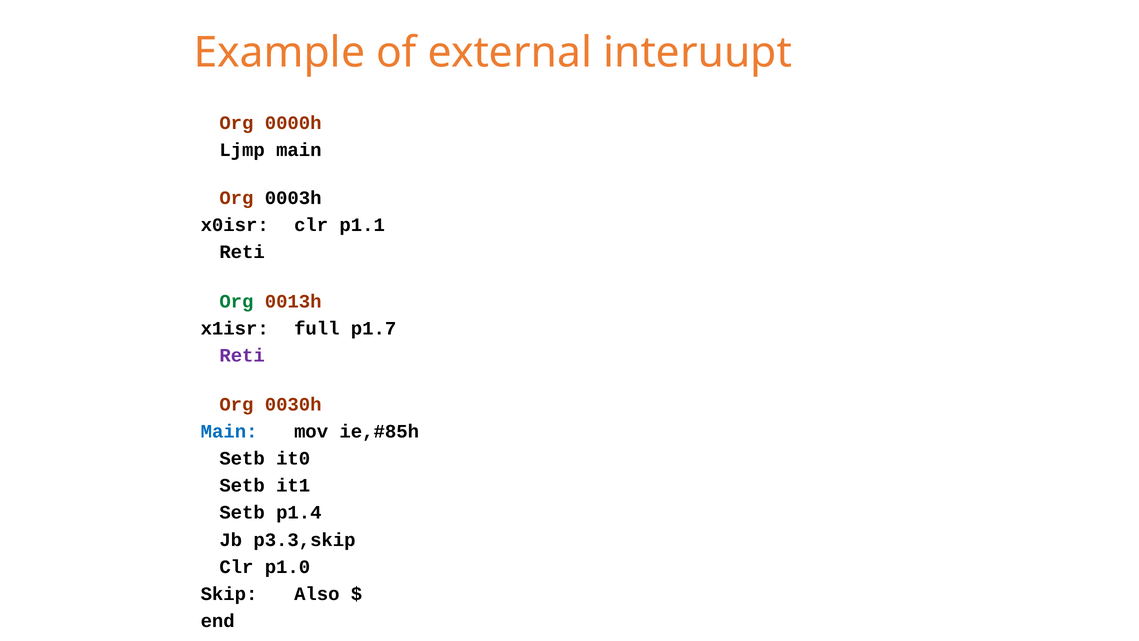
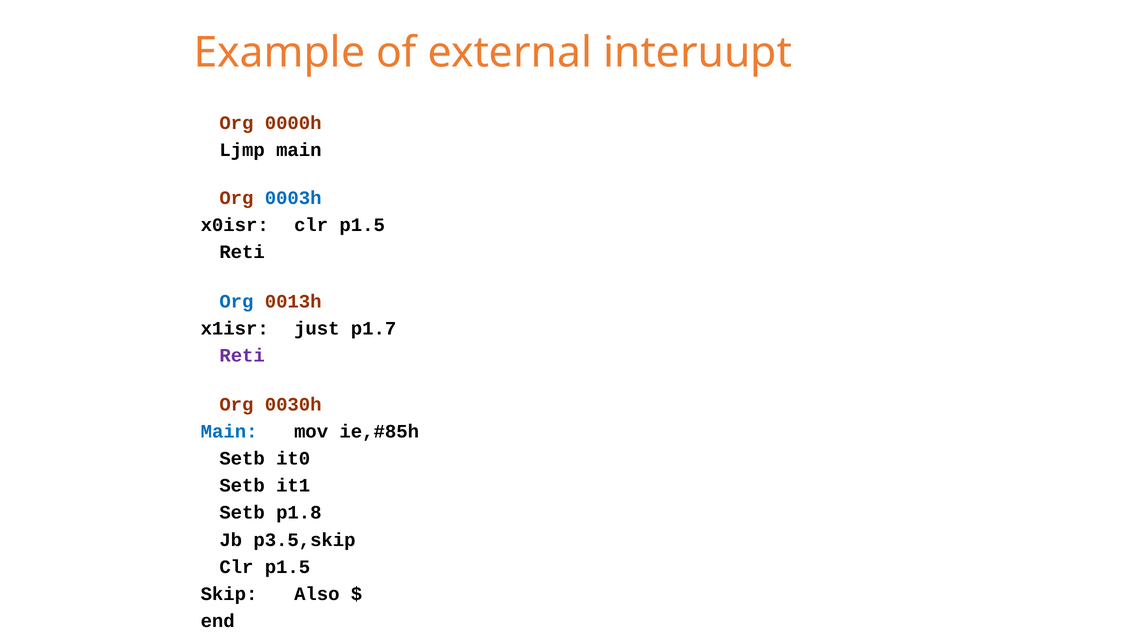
0003h colour: black -> blue (293, 198)
x0isr clr p1.1: p1.1 -> p1.5 (362, 225)
Org colour: green -> blue (236, 301)
full: full -> just (317, 328)
p1.4: p1.4 -> p1.8 (299, 512)
p3.3,skip: p3.3,skip -> p3.5,skip (304, 540)
p1.0: p1.0 -> p1.5 (287, 567)
